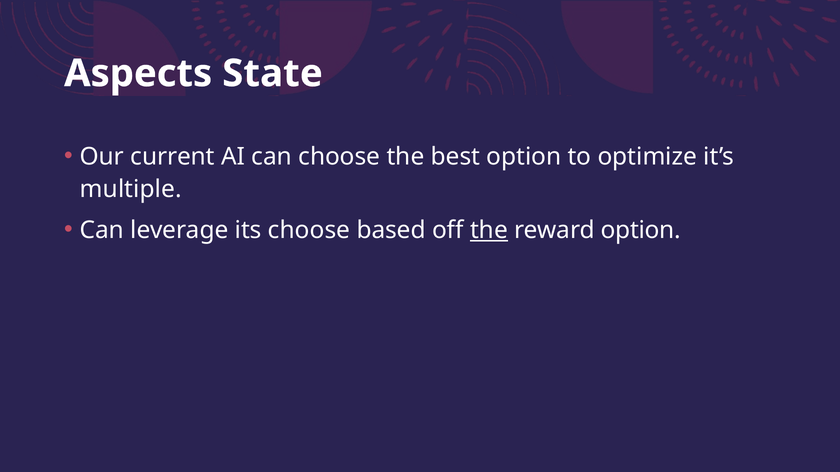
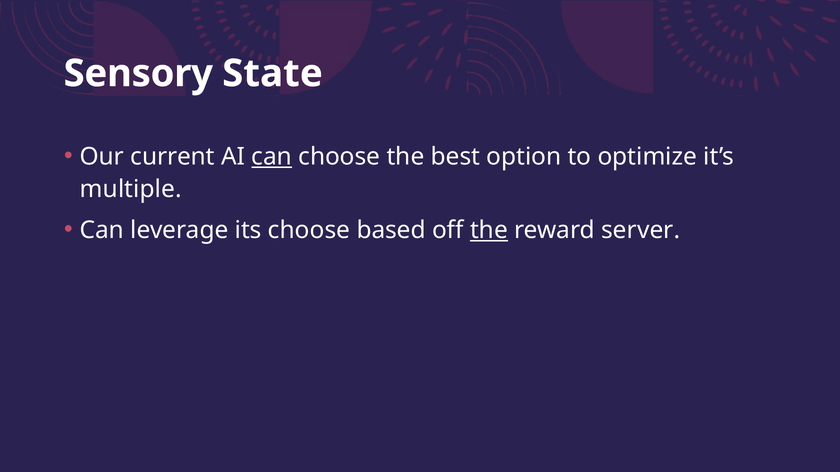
Aspects: Aspects -> Sensory (138, 74)
can underline: none -> present (272, 157)
reward option: option -> server (641, 230)
